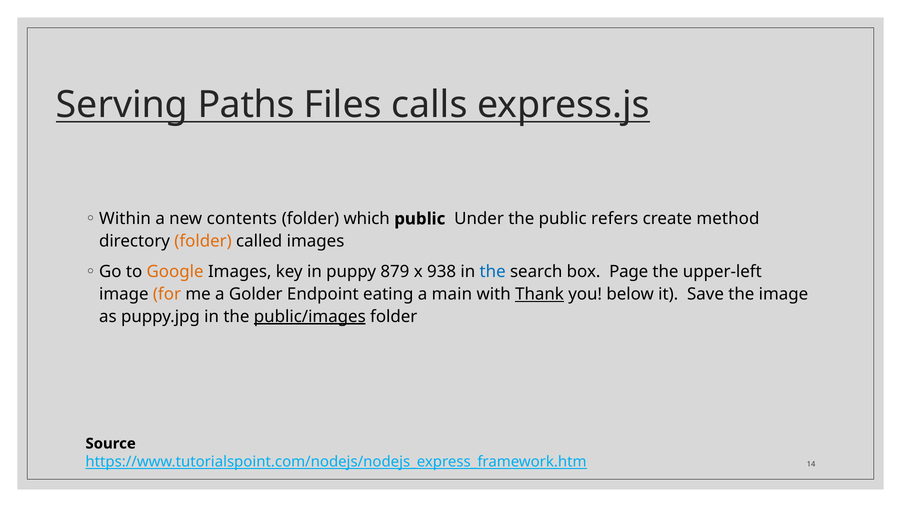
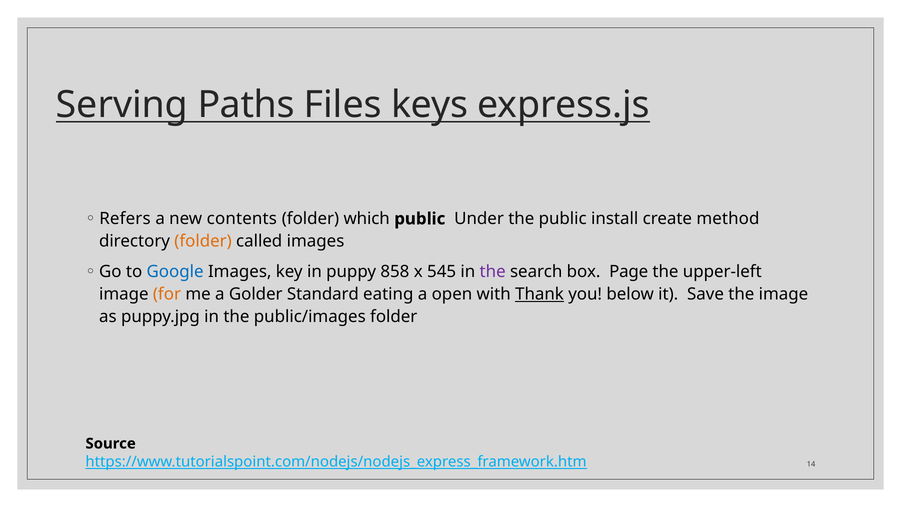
calls: calls -> keys (430, 105)
Within: Within -> Refers (125, 219)
refers: refers -> install (615, 219)
Google colour: orange -> blue (175, 272)
879: 879 -> 858 (395, 272)
938: 938 -> 545 (442, 272)
the colour: blue -> purple (493, 272)
Endpoint: Endpoint -> Standard (323, 294)
main: main -> open (452, 294)
public/images underline: present -> none (310, 316)
